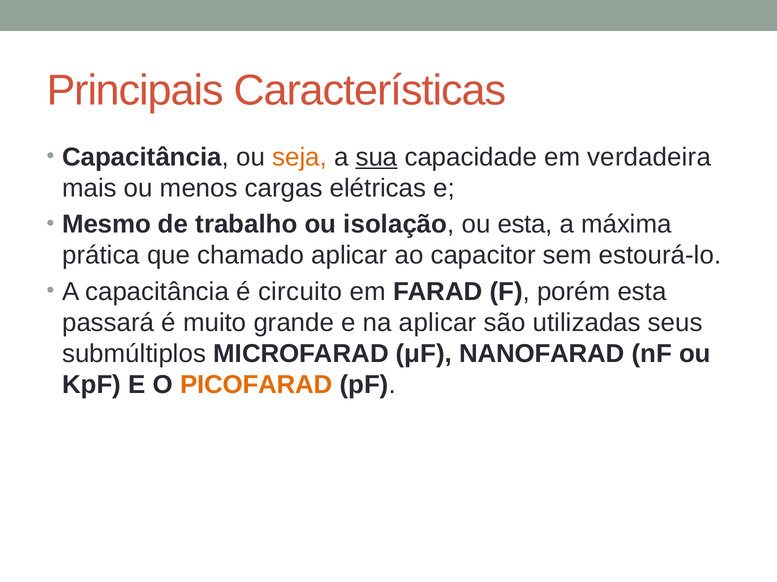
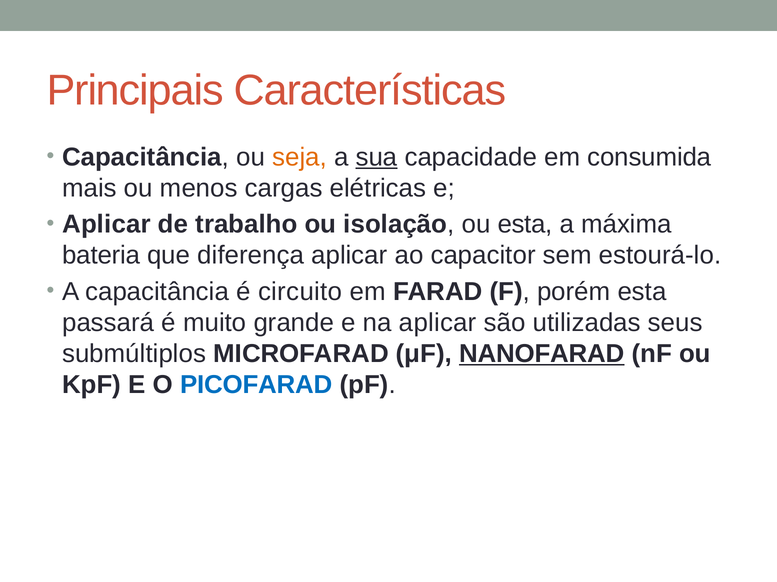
verdadeira: verdadeira -> consumida (649, 157)
Mesmo: Mesmo -> Aplicar (106, 225)
prática: prática -> bateria (101, 256)
chamado: chamado -> diferença (251, 256)
NANOFARAD underline: none -> present (542, 354)
PICOFARAD colour: orange -> blue (256, 385)
